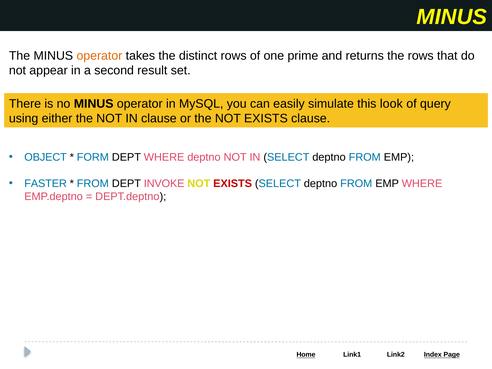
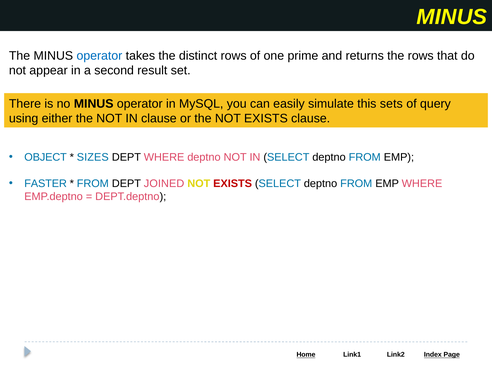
operator colour: orange -> blue (99, 56)
look: look -> sets (391, 104)
FORM: FORM -> SIZES (93, 157)
INVOKE: INVOKE -> JOINED (164, 184)
